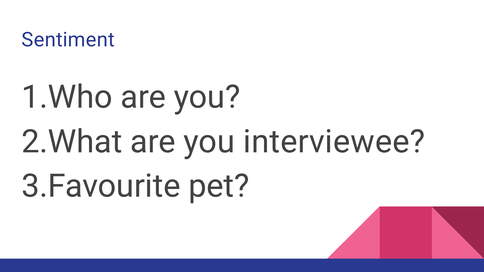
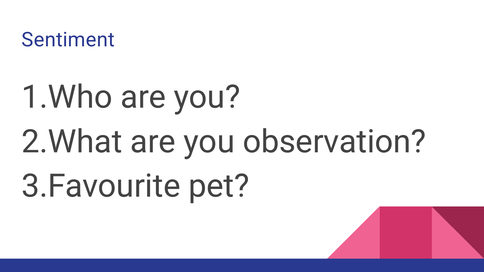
interviewee: interviewee -> observation (334, 142)
